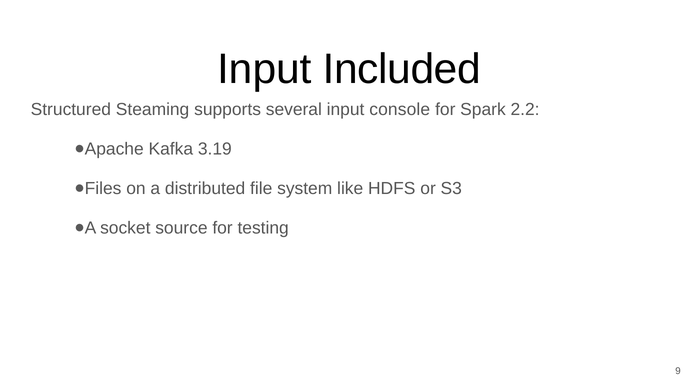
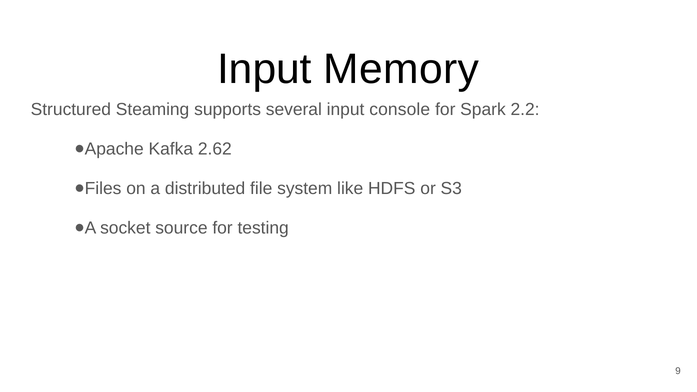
Included: Included -> Memory (401, 69)
3.19: 3.19 -> 2.62 (215, 149)
